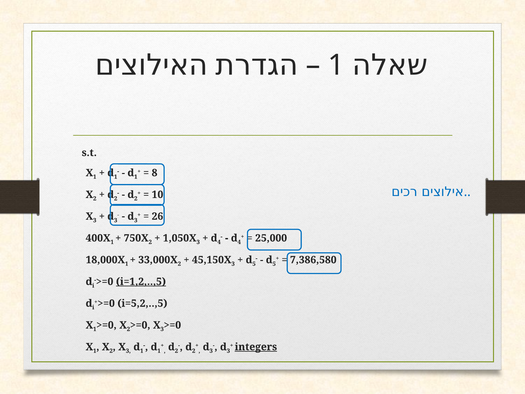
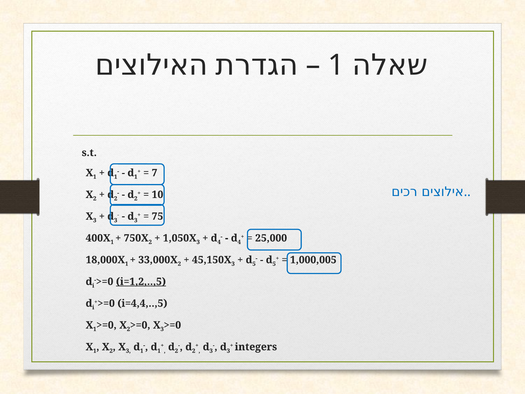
8: 8 -> 7 (155, 173)
26: 26 -> 75 (157, 216)
7,386,580: 7,386,580 -> 1,000,005 (313, 260)
i=5,2,..,5: i=5,2,..,5 -> i=4,4,..,5 (142, 303)
integers underline: present -> none (256, 347)
